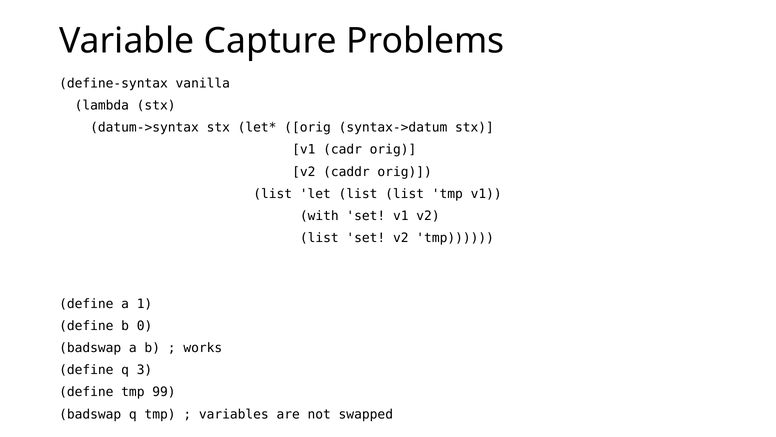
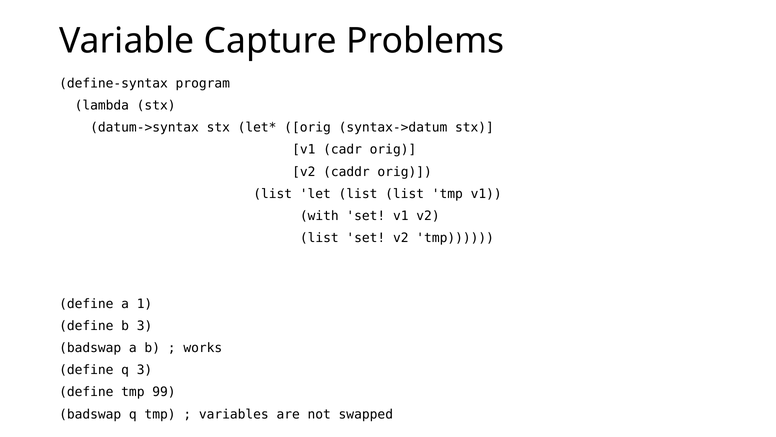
vanilla: vanilla -> program (203, 83)
b 0: 0 -> 3 (145, 326)
